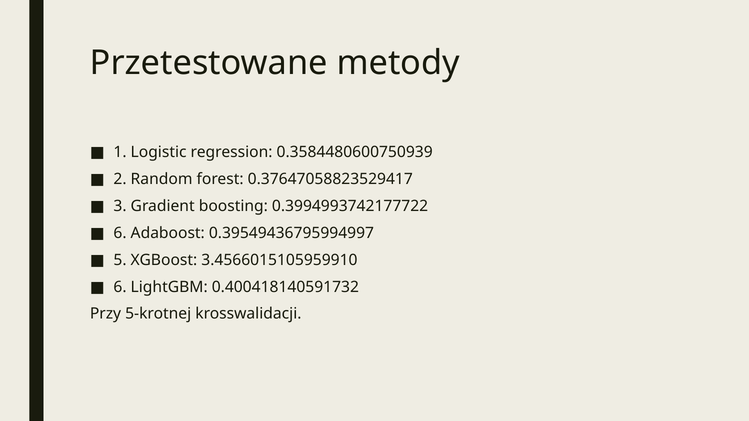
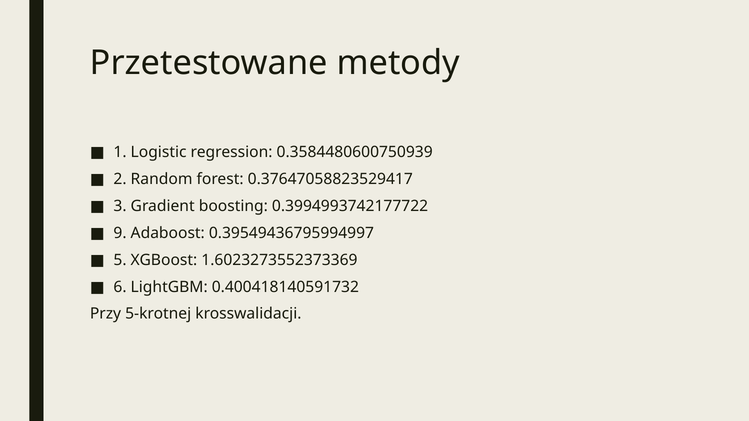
6: 6 -> 9 (120, 233)
3.4566015105959910: 3.4566015105959910 -> 1.6023273552373369 (279, 260)
